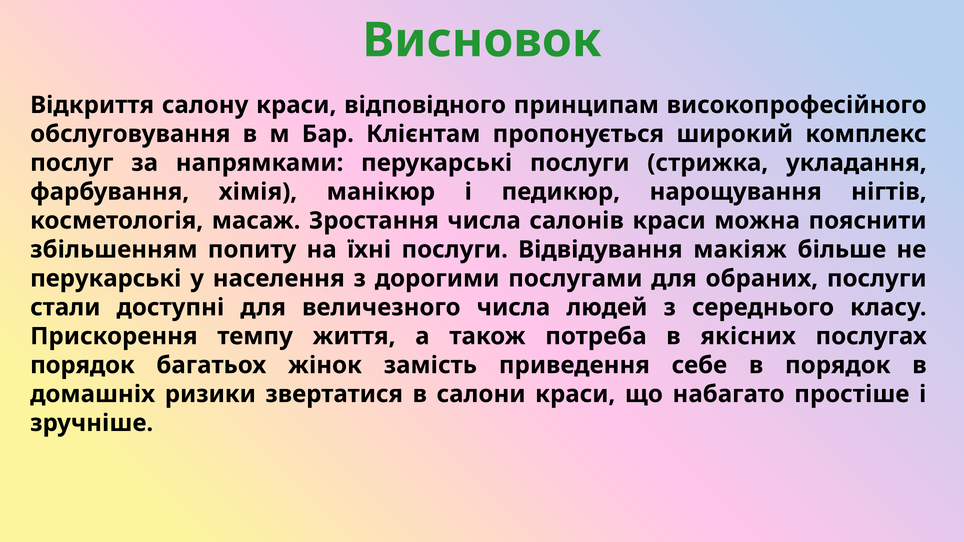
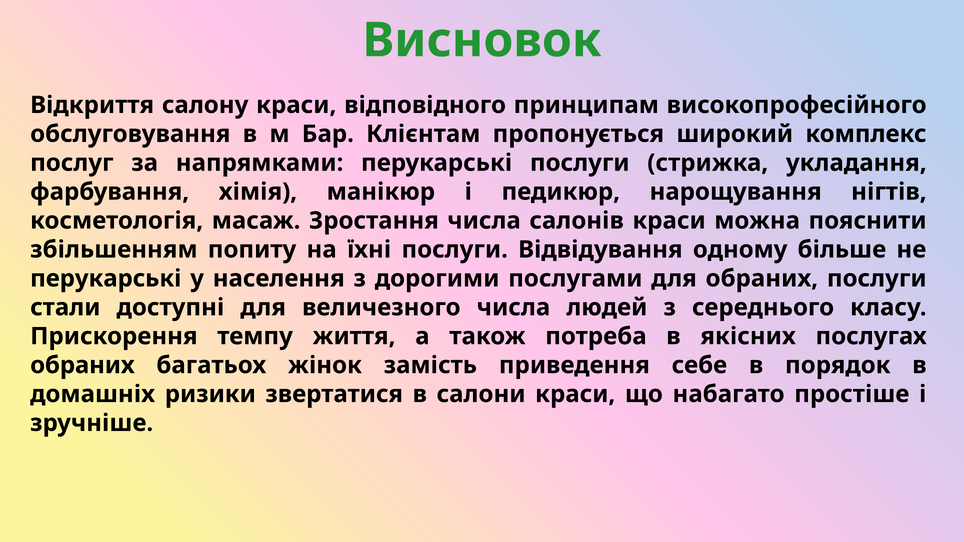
макіяж: макіяж -> одному (740, 250)
порядок: порядок -> обраних (82, 365)
